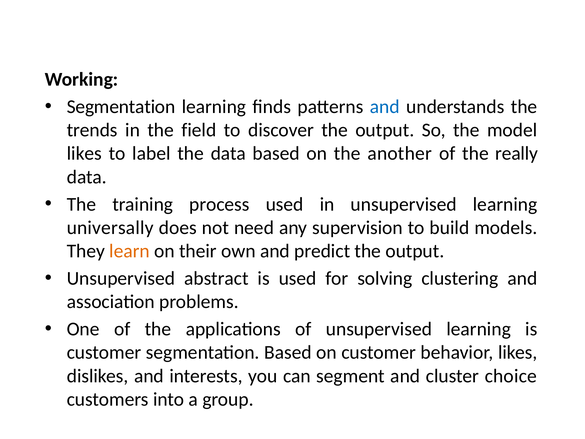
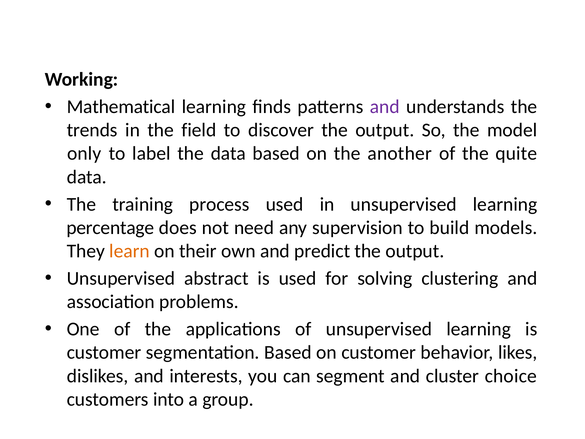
Segmentation: Segmentation -> Mathematical (121, 107)
and colour: blue -> purple (385, 107)
likes: likes -> only (84, 153)
really: really -> quite (516, 153)
universally: universally -> percentage (110, 228)
